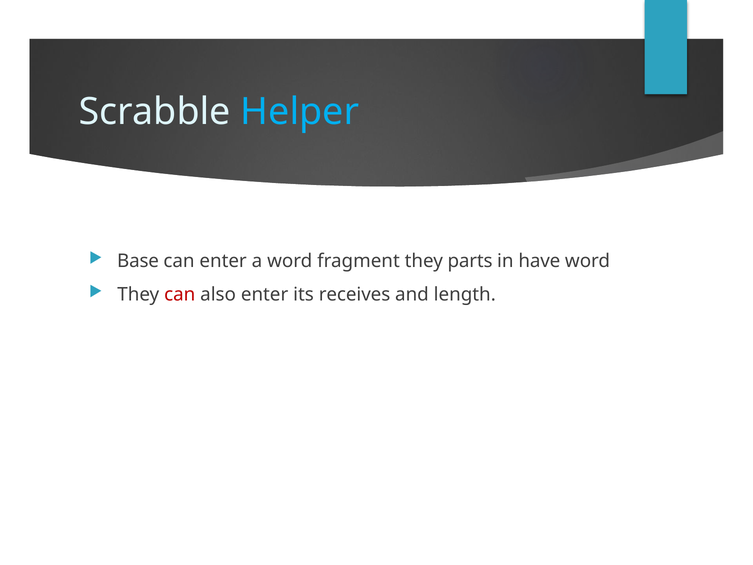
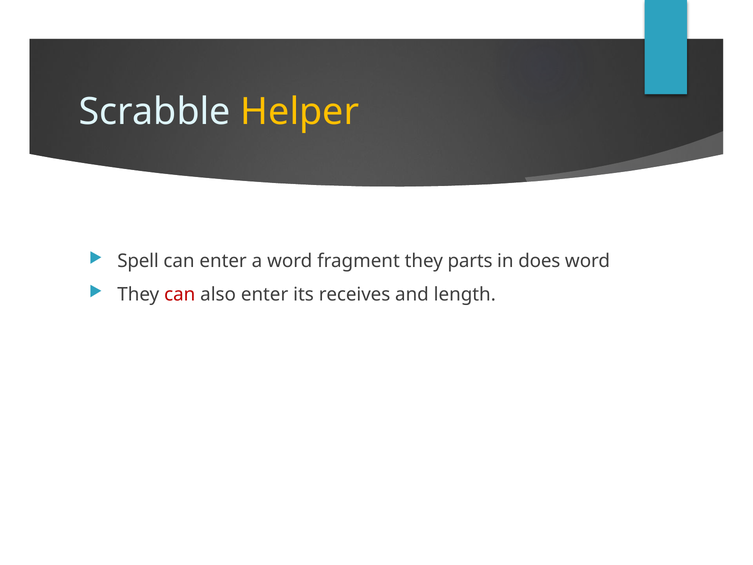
Helper colour: light blue -> yellow (300, 112)
Base: Base -> Spell (138, 261)
have: have -> does (539, 261)
